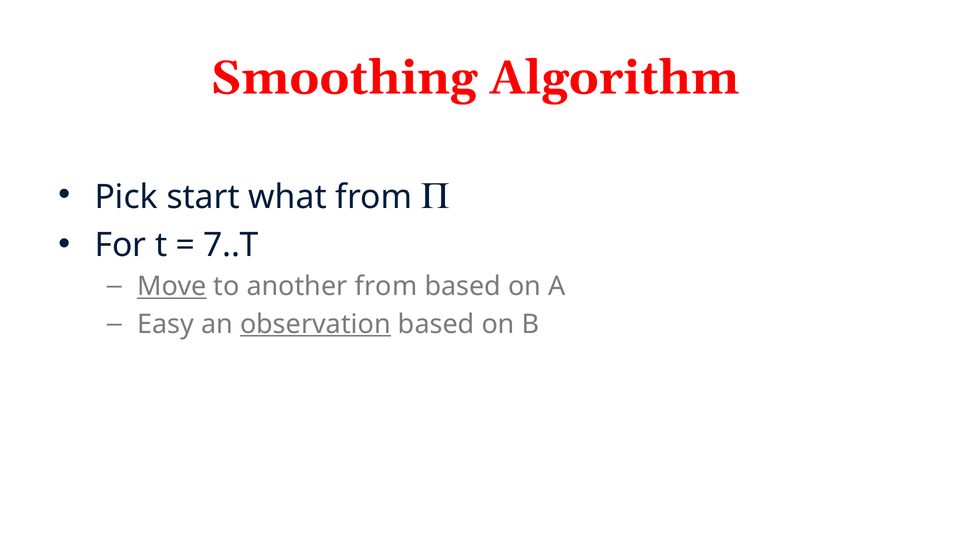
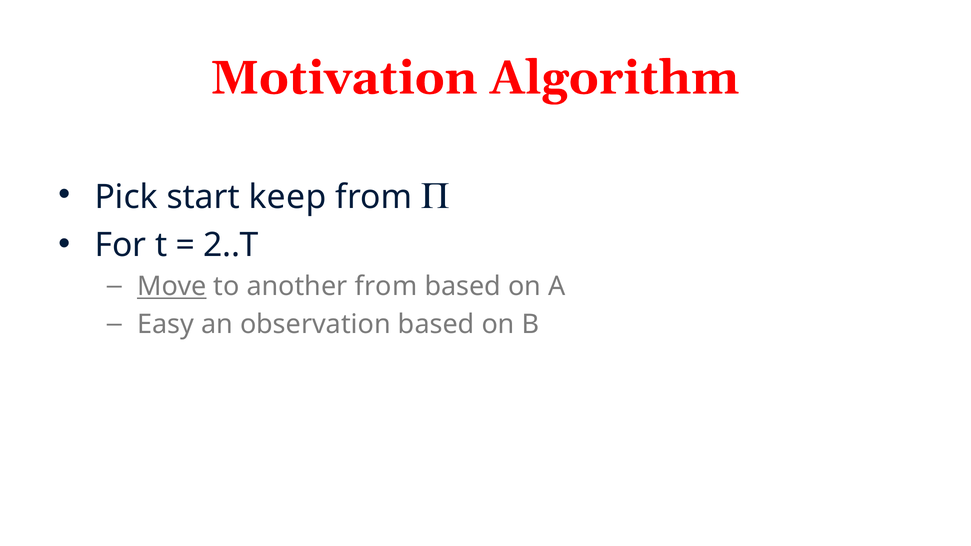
Smoothing: Smoothing -> Motivation (344, 78)
what: what -> keep (287, 197)
7..T: 7..T -> 2..T (231, 245)
observation underline: present -> none (315, 324)
